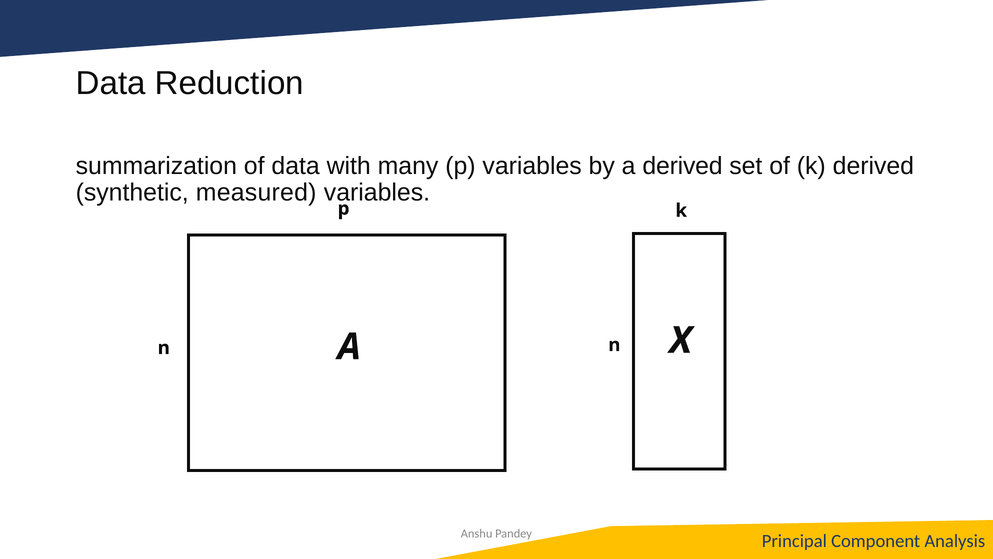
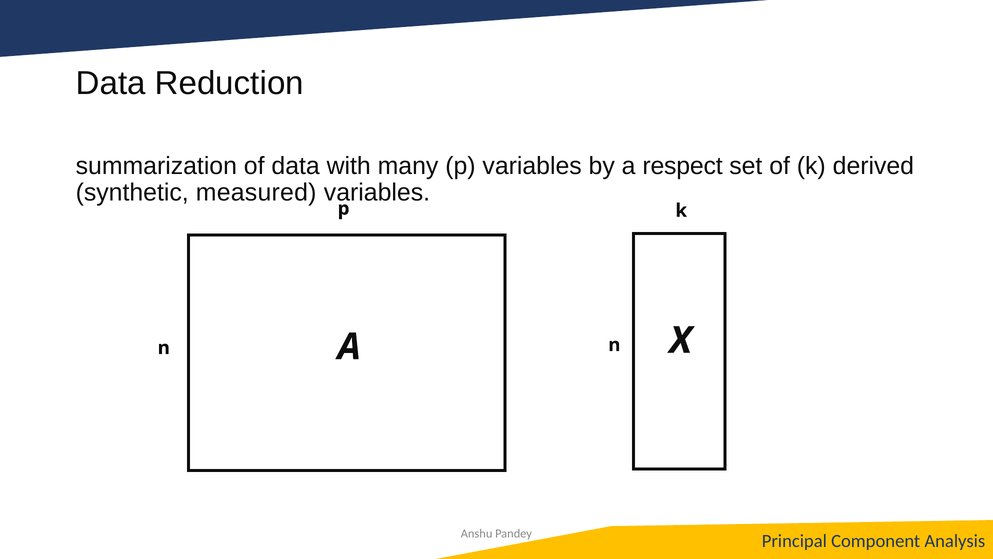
a derived: derived -> respect (683, 166)
